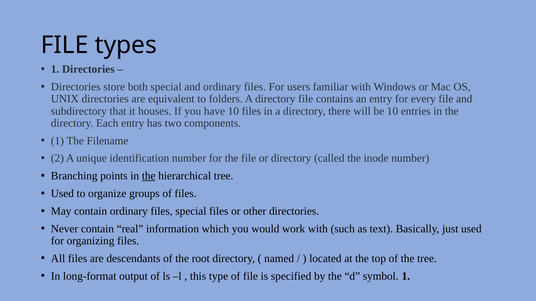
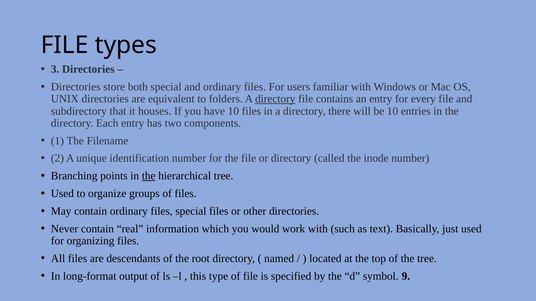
1: 1 -> 3 (55, 69)
directory underline: none -> present (275, 99)
symbol 1: 1 -> 9 (406, 276)
